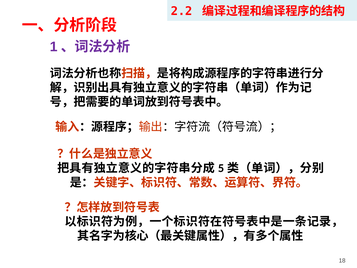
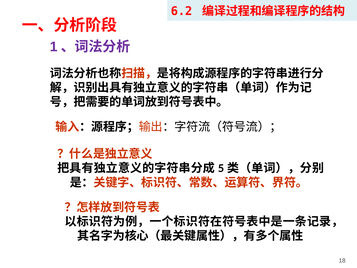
2.2: 2.2 -> 6.2 (181, 11)
